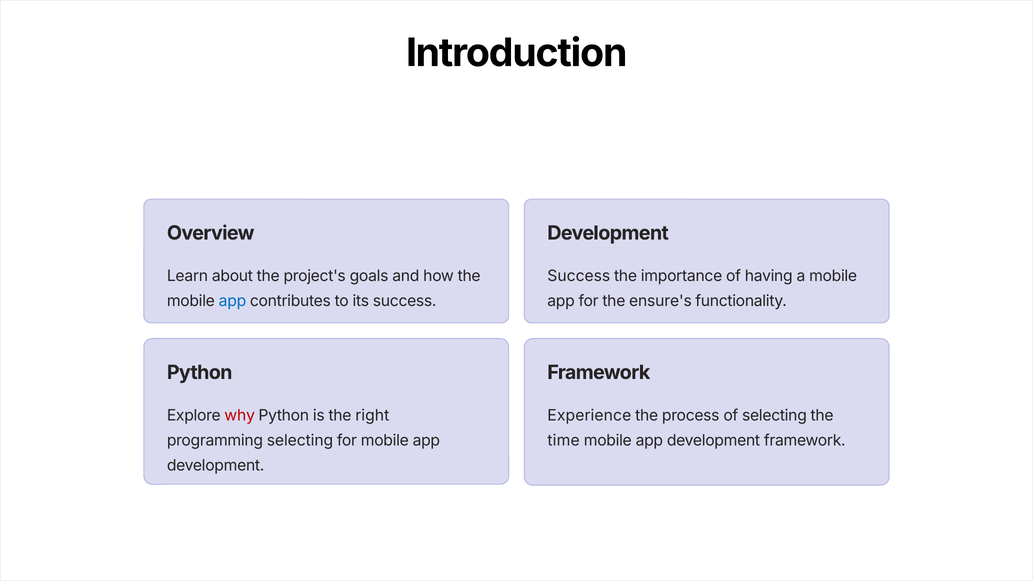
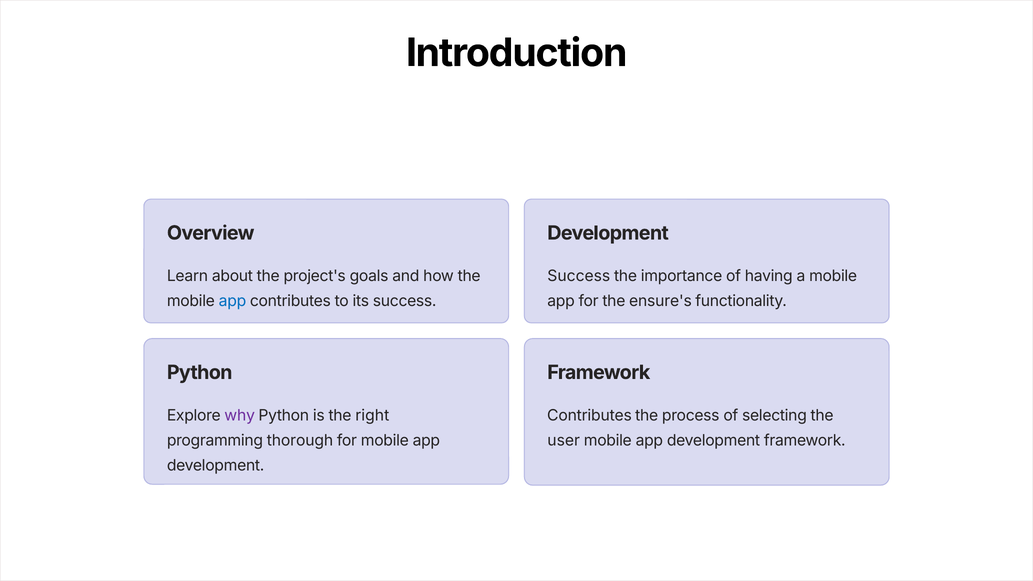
why colour: red -> purple (240, 415)
Experience: Experience -> Contributes (589, 415)
programming selecting: selecting -> thorough (300, 441)
time: time -> user (564, 441)
